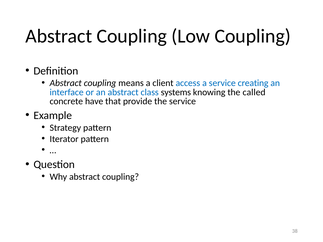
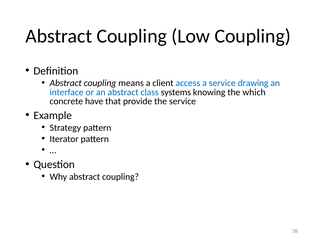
creating: creating -> drawing (253, 83)
called: called -> which (254, 92)
